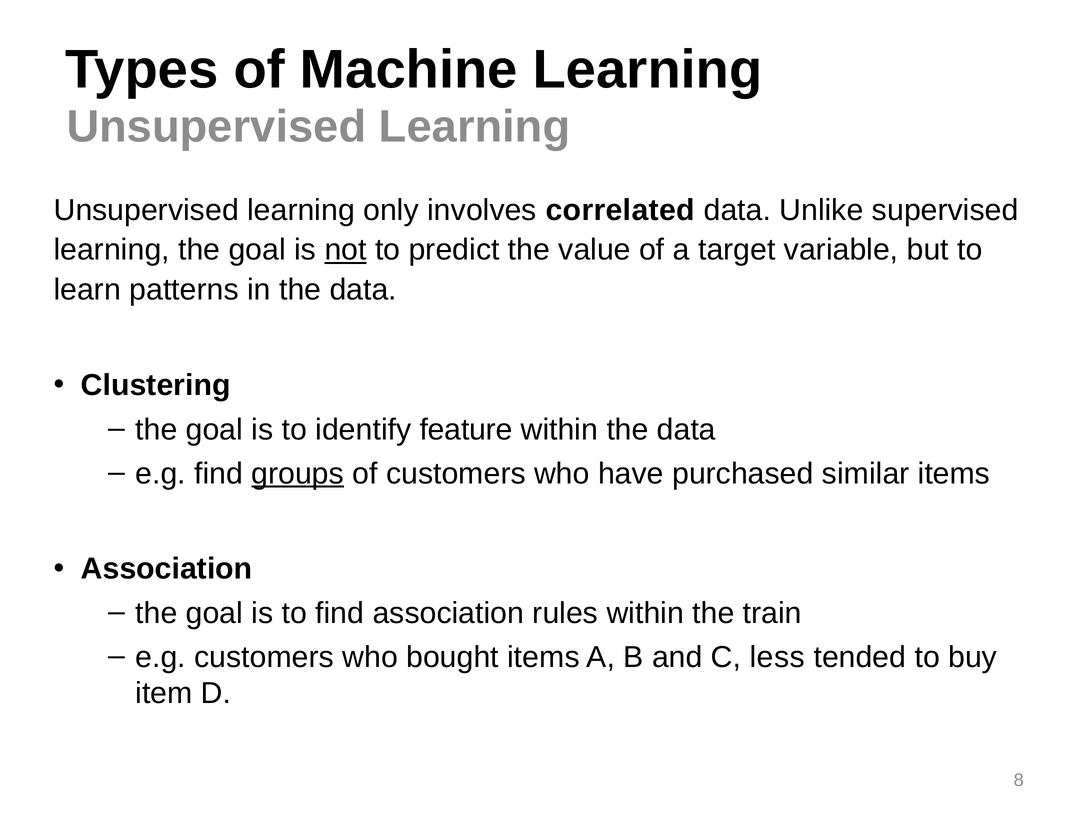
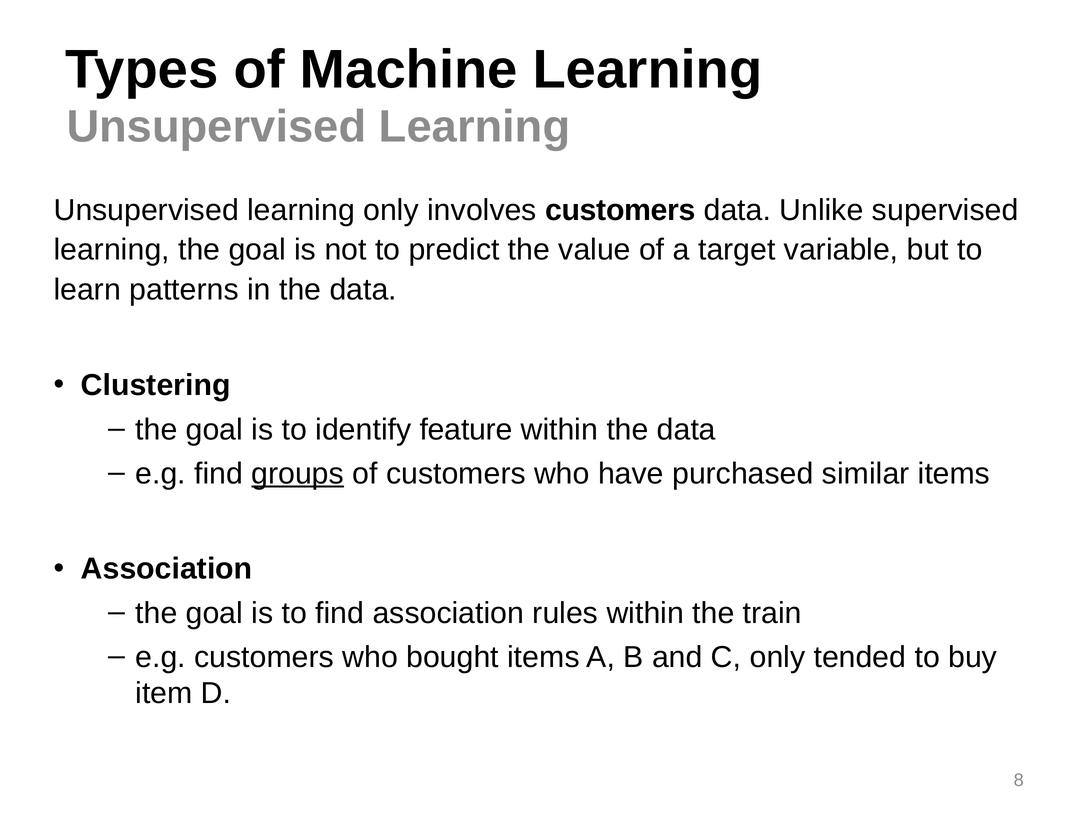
involves correlated: correlated -> customers (620, 210)
not underline: present -> none (346, 250)
C less: less -> only (777, 657)
